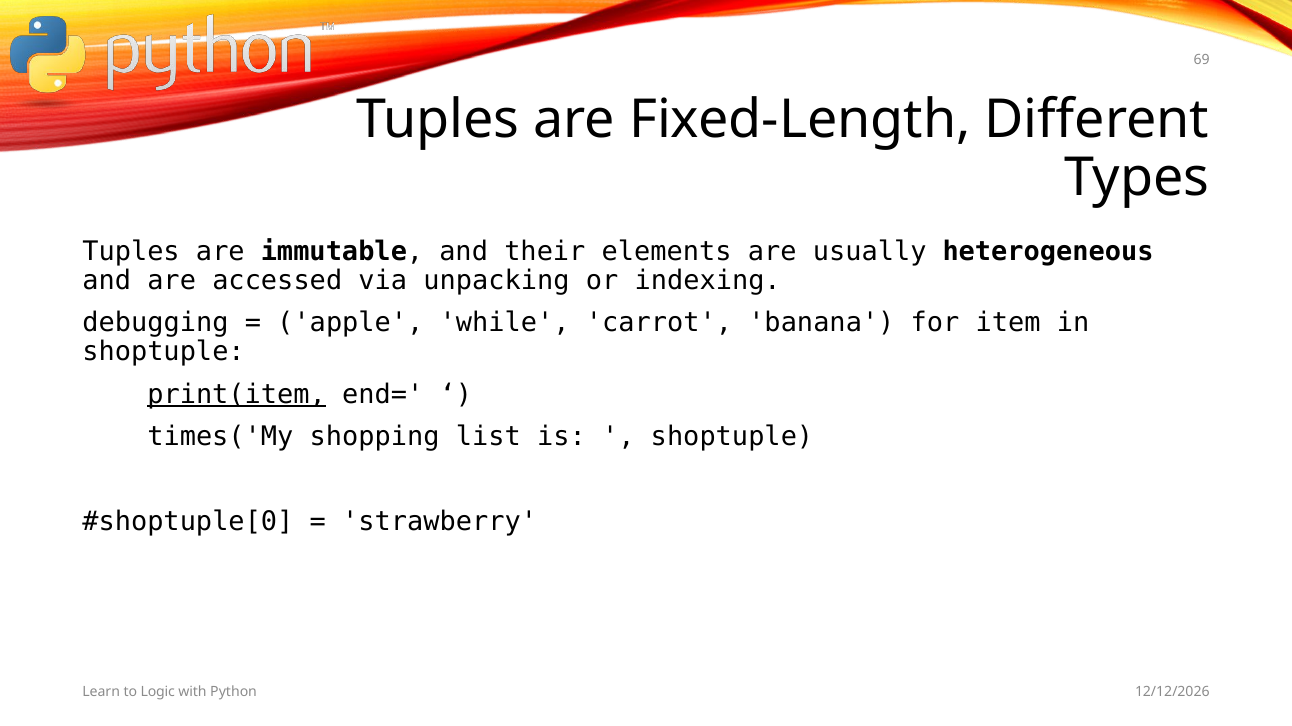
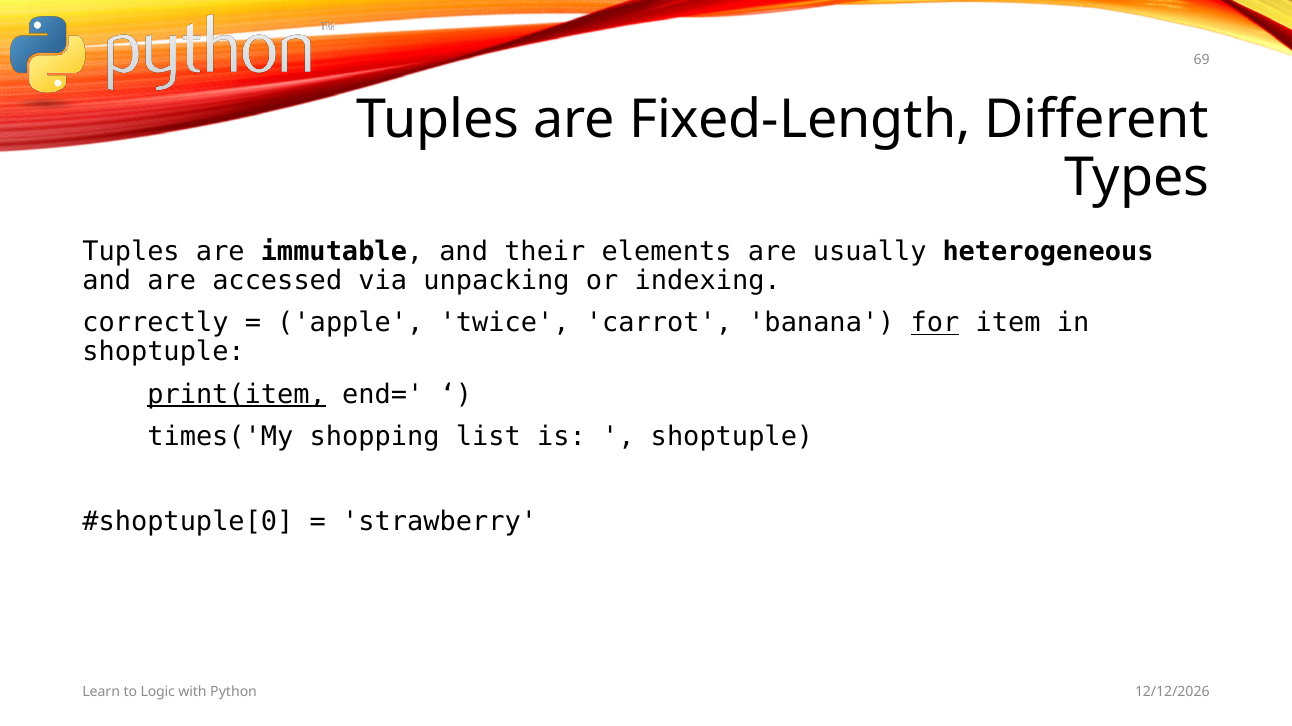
debugging: debugging -> correctly (155, 323)
while: while -> twice (505, 323)
for underline: none -> present (935, 323)
